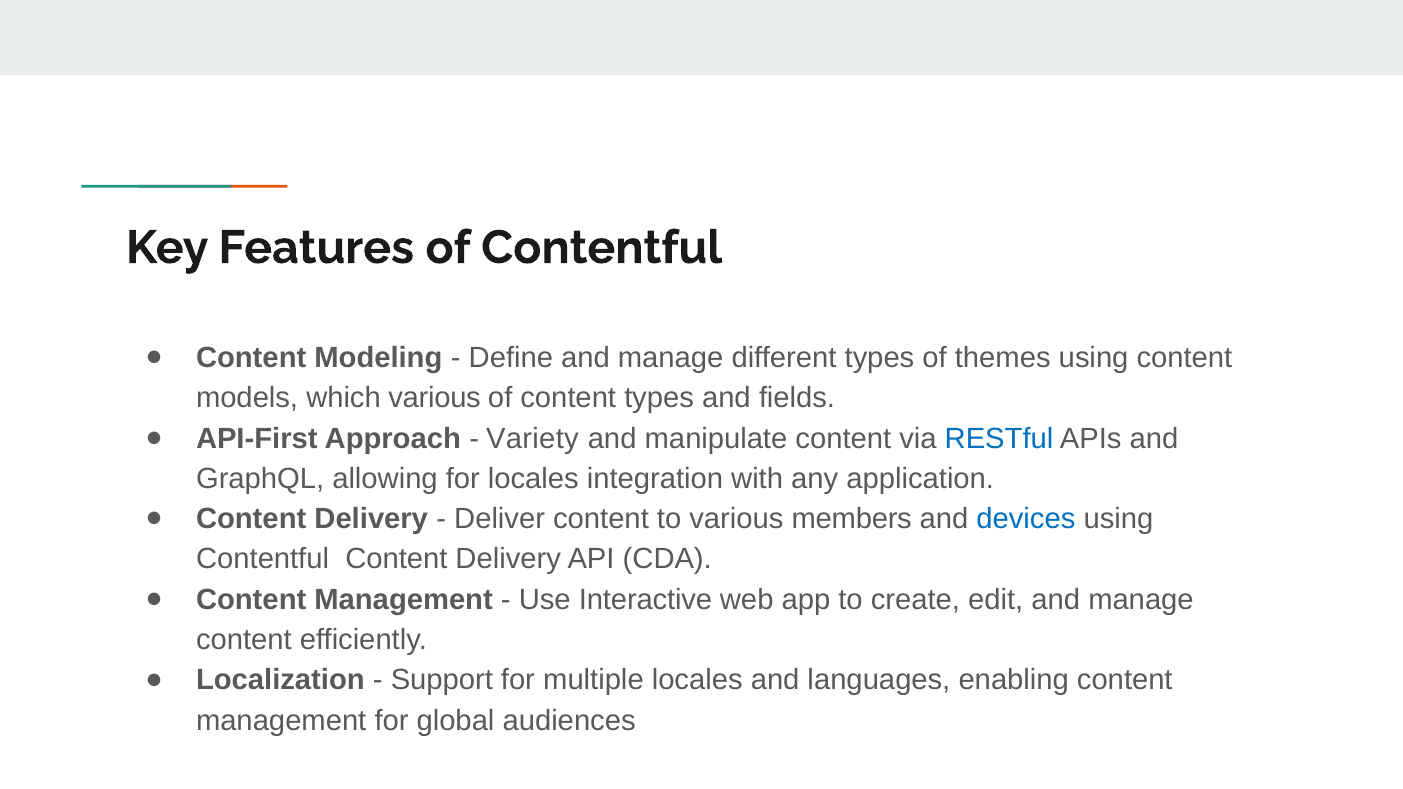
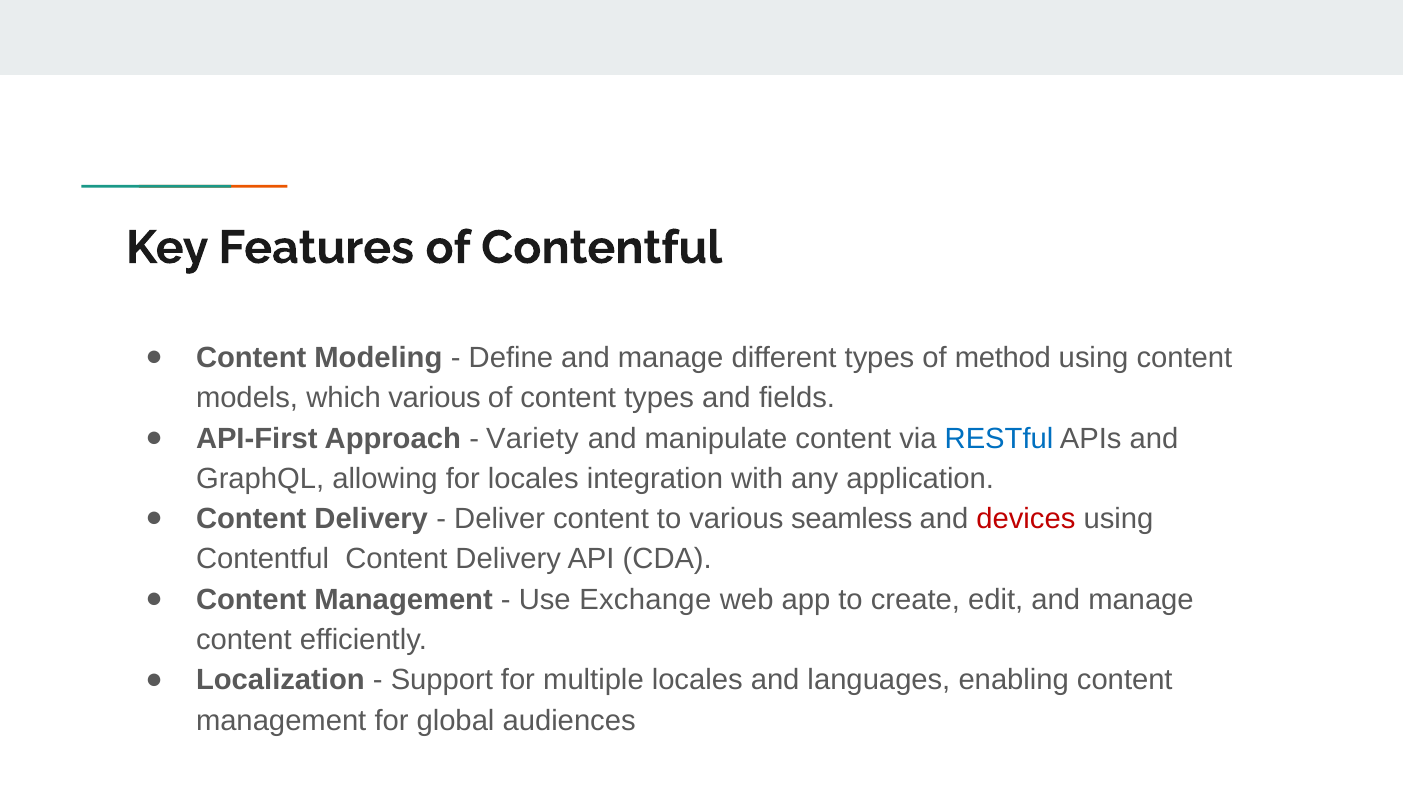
themes: themes -> method (1003, 358)
members: members -> seamless (852, 519)
devices colour: blue -> red (1026, 519)
Interactive: Interactive -> Exchange (645, 600)
